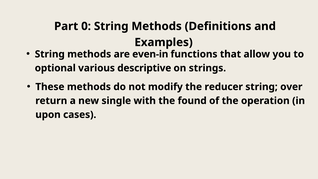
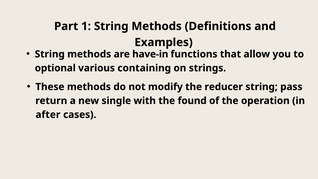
0: 0 -> 1 (86, 26)
even-in: even-in -> have-in (150, 54)
descriptive: descriptive -> containing (144, 68)
over: over -> pass (291, 87)
upon: upon -> after (48, 115)
